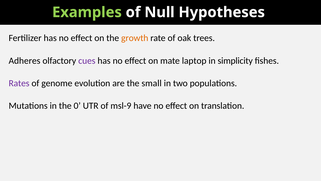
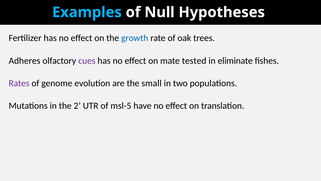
Examples colour: light green -> light blue (87, 12)
growth colour: orange -> blue (135, 38)
laptop: laptop -> tested (194, 61)
simplicity: simplicity -> eliminate (235, 61)
0: 0 -> 2 (77, 105)
msl-9: msl-9 -> msl-5 (121, 105)
